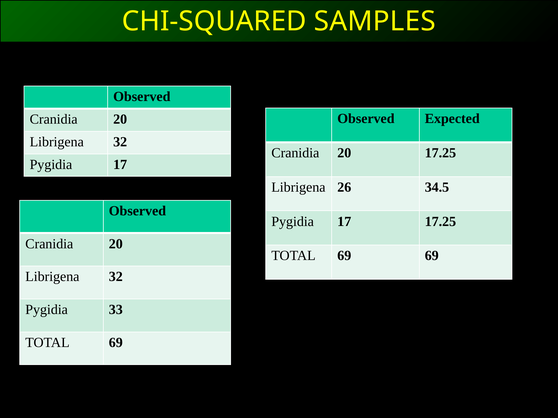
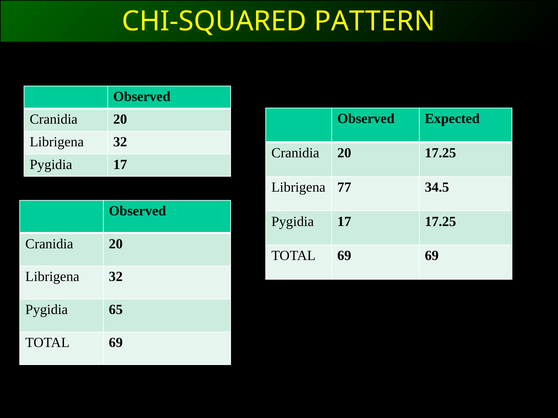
SAMPLES: SAMPLES -> PATTERN (375, 21)
26: 26 -> 77 (344, 187)
33: 33 -> 65 (116, 310)
